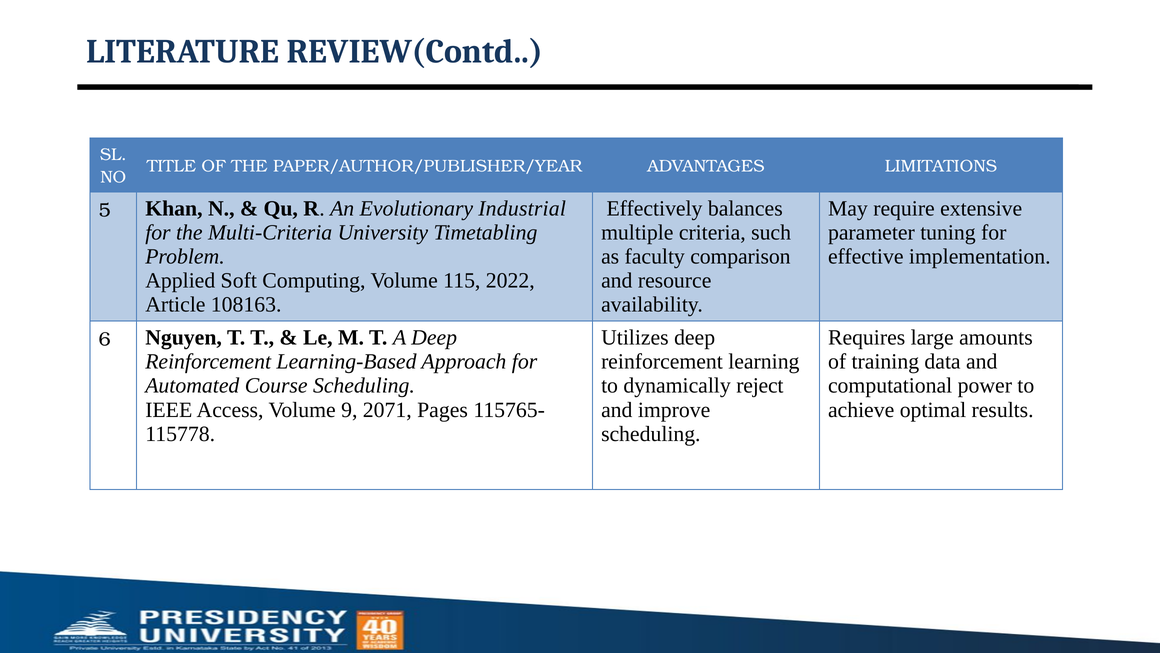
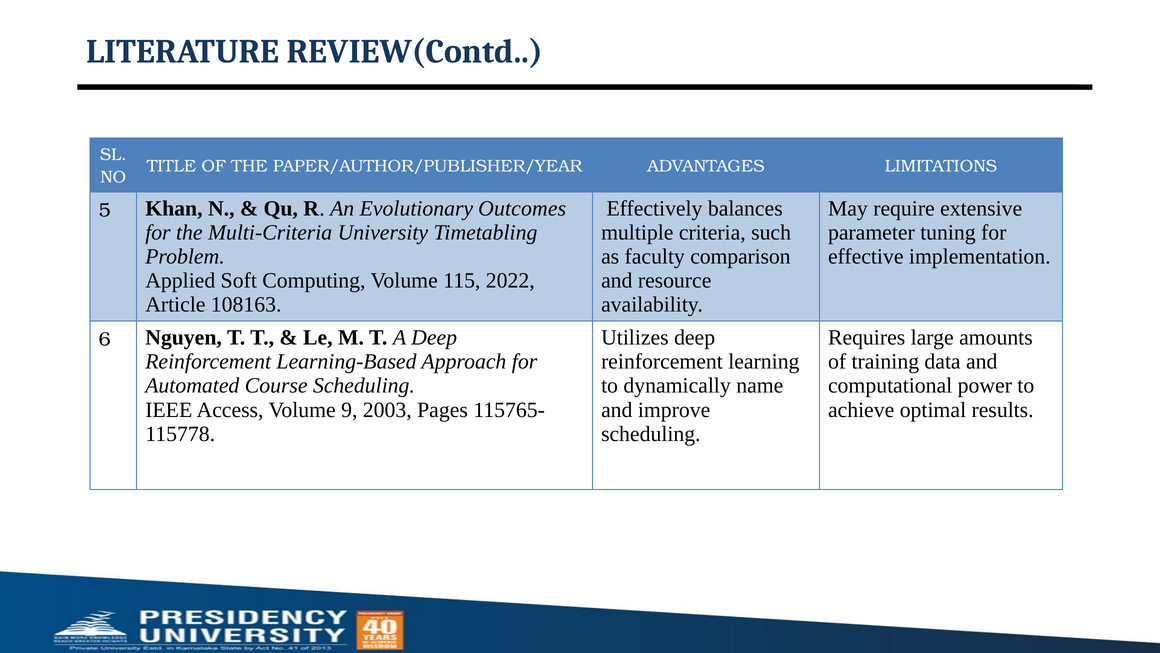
Industrial: Industrial -> Outcomes (522, 208)
reject: reject -> name (760, 386)
2071: 2071 -> 2003 (387, 410)
